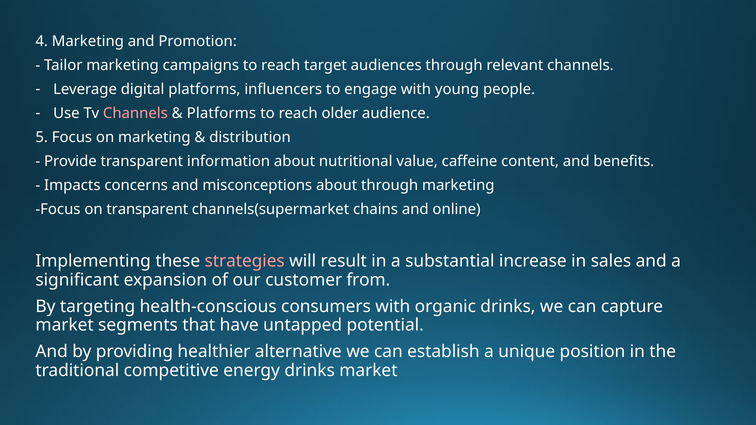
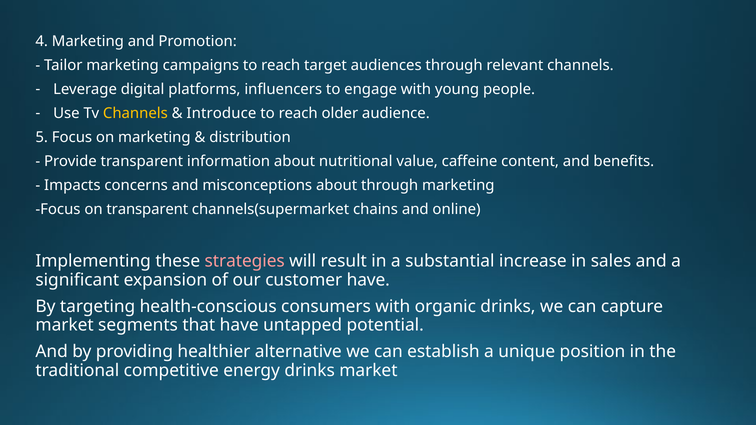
Channels colour: pink -> yellow (135, 113)
Platforms: Platforms -> Introduce (221, 113)
customer from: from -> have (368, 280)
